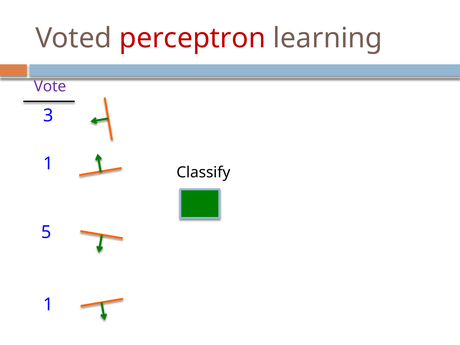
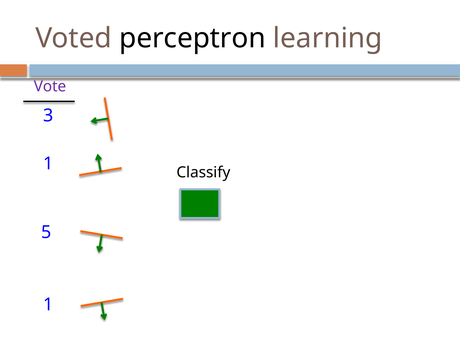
perceptron colour: red -> black (192, 38)
